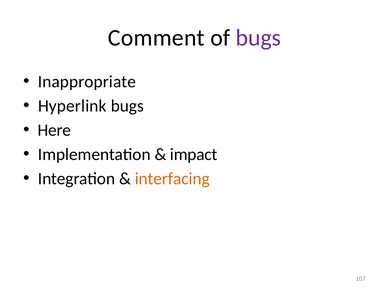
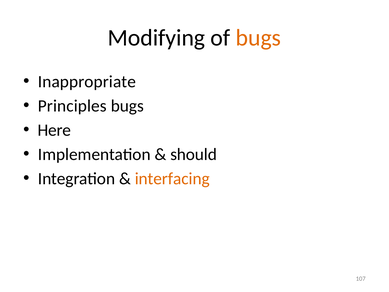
Comment: Comment -> Modifying (156, 38)
bugs colour: purple -> orange (258, 38)
Hyperlink: Hyperlink -> Principles (72, 106)
impact: impact -> should (194, 154)
